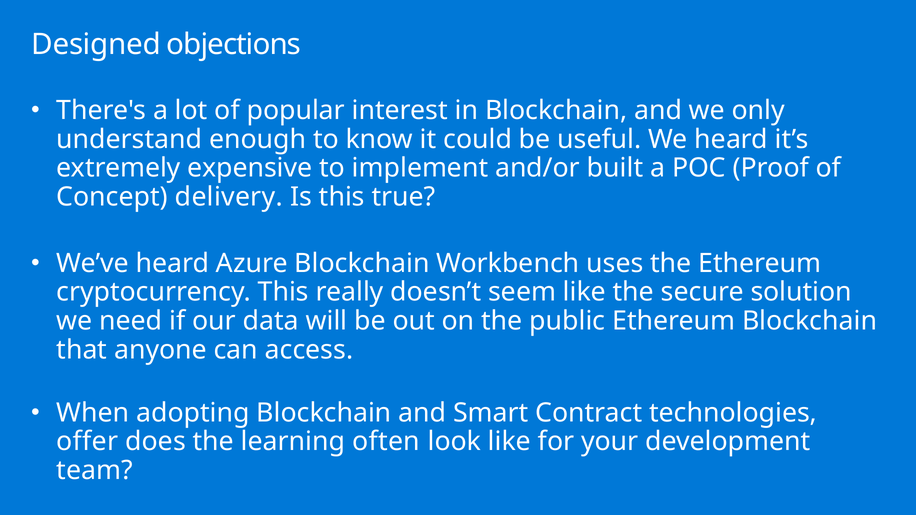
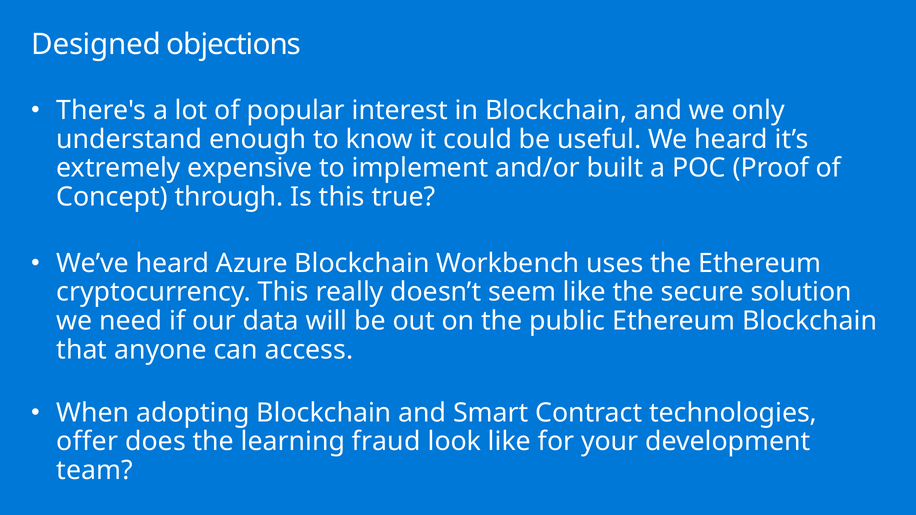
delivery: delivery -> through (229, 197)
often: often -> fraud (386, 442)
